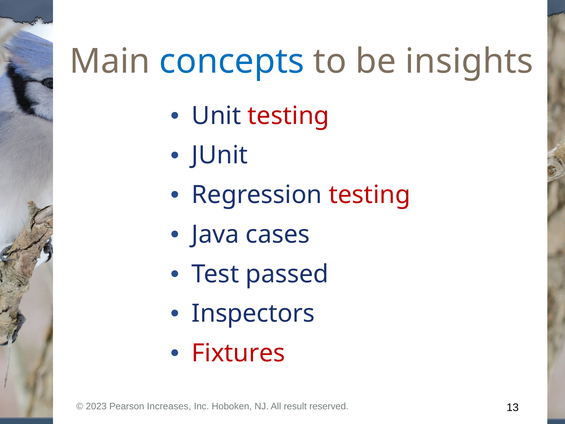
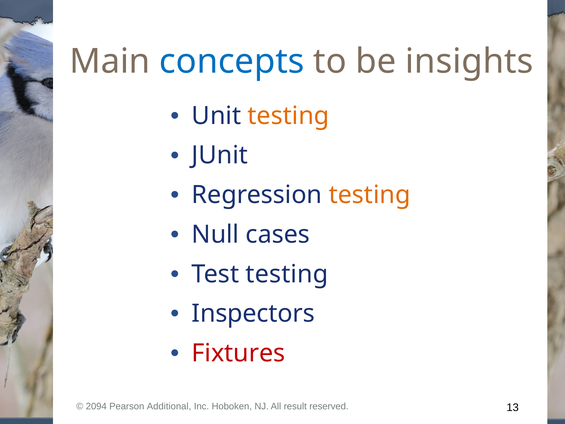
testing colour: red -> orange (288, 116)
testing colour: red -> orange (370, 195)
Java: Java -> Null (215, 234)
Test passed: passed -> testing (287, 274)
2023: 2023 -> 2094 (96, 406)
Increases: Increases -> Additional (169, 406)
